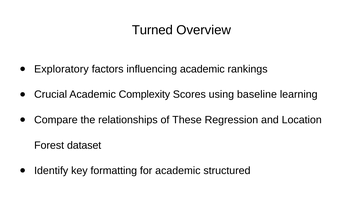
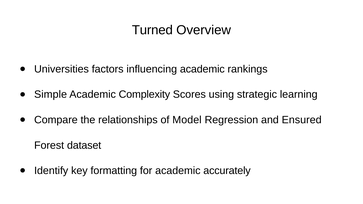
Exploratory: Exploratory -> Universities (61, 69)
Crucial: Crucial -> Simple (51, 95)
baseline: baseline -> strategic (257, 95)
These: These -> Model (187, 120)
Location: Location -> Ensured (302, 120)
structured: structured -> accurately (227, 171)
